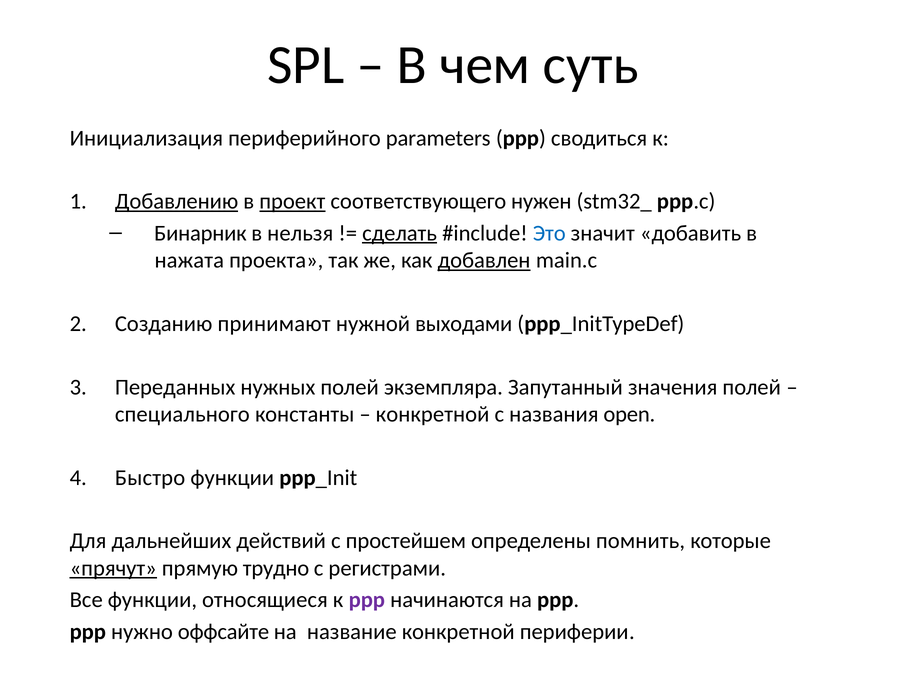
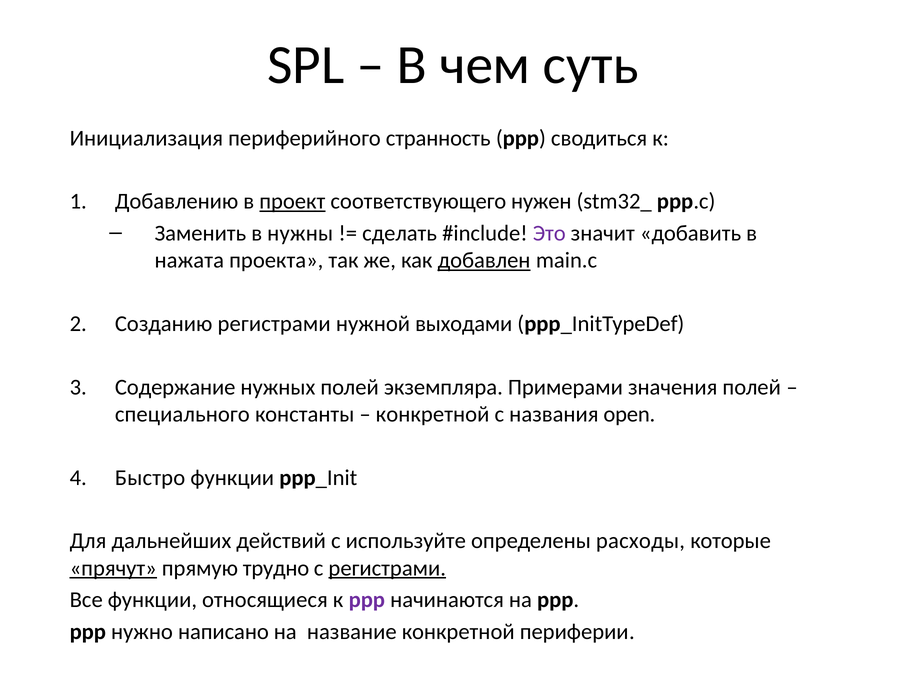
parameters: parameters -> странность (438, 138)
Добавлению underline: present -> none (177, 202)
Бинарник: Бинарник -> Заменить (200, 233)
нельзя: нельзя -> нужны (300, 233)
сделать underline: present -> none (400, 233)
Это colour: blue -> purple (549, 233)
Созданию принимают: принимают -> регистрами (274, 324)
Переданных: Переданных -> Содержание (175, 387)
Запутанный: Запутанный -> Примерами (565, 387)
простейшем: простейшем -> используйте (406, 541)
помнить: помнить -> расходы (640, 541)
регистрами underline: none -> present (387, 569)
оффсайте: оффсайте -> написано (223, 632)
